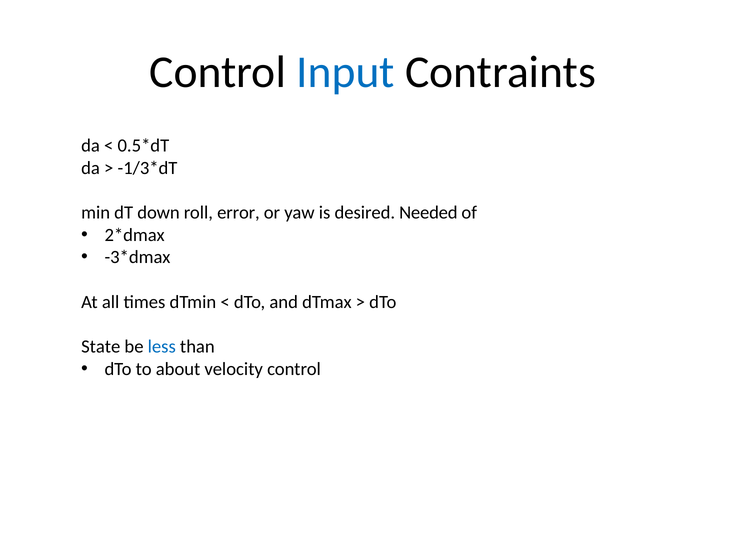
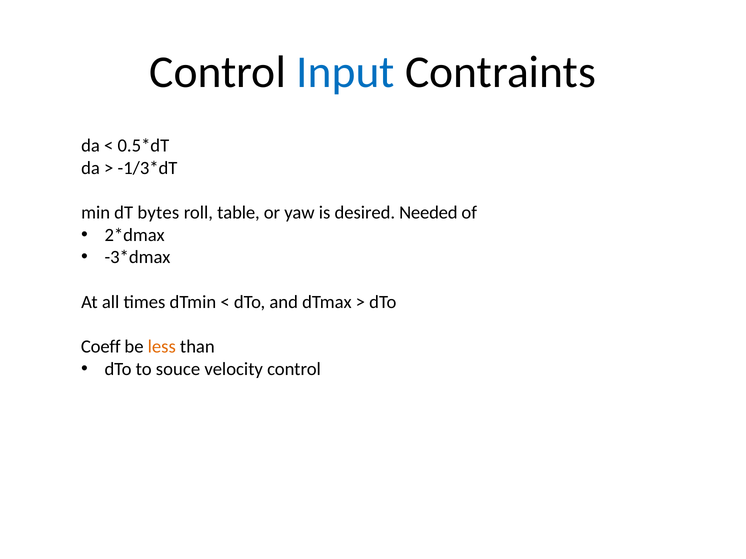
down: down -> bytes (158, 213)
error: error -> table (238, 213)
State: State -> Coeff (101, 347)
less colour: blue -> orange (162, 347)
about: about -> souce (178, 369)
